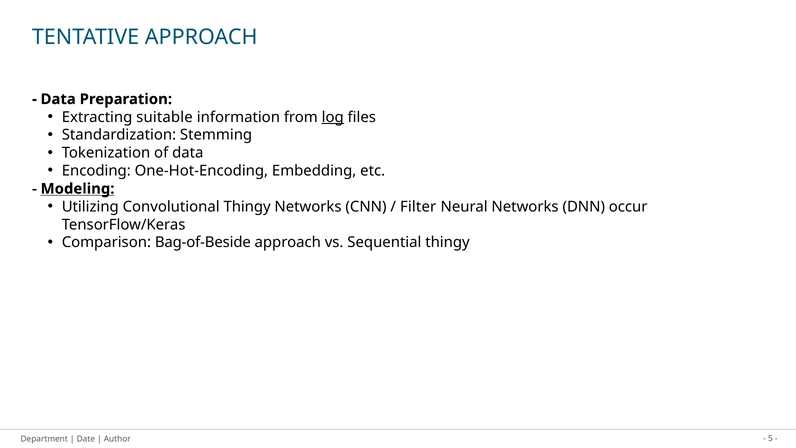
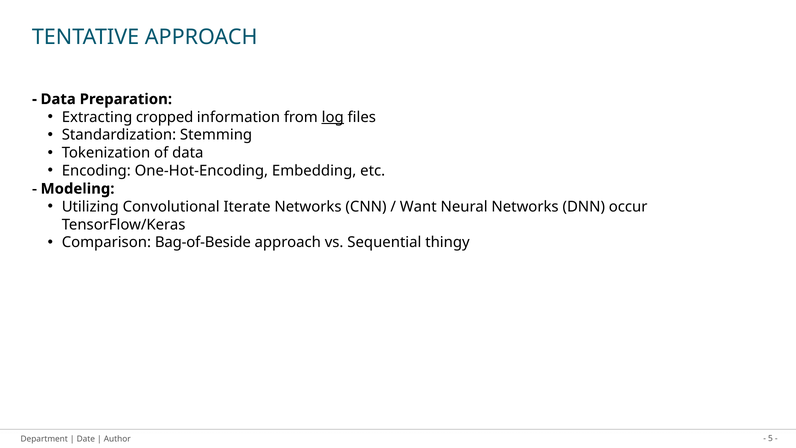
suitable: suitable -> cropped (165, 117)
Modeling underline: present -> none (78, 189)
Convolutional Thingy: Thingy -> Iterate (247, 207)
Filter: Filter -> Want (418, 207)
